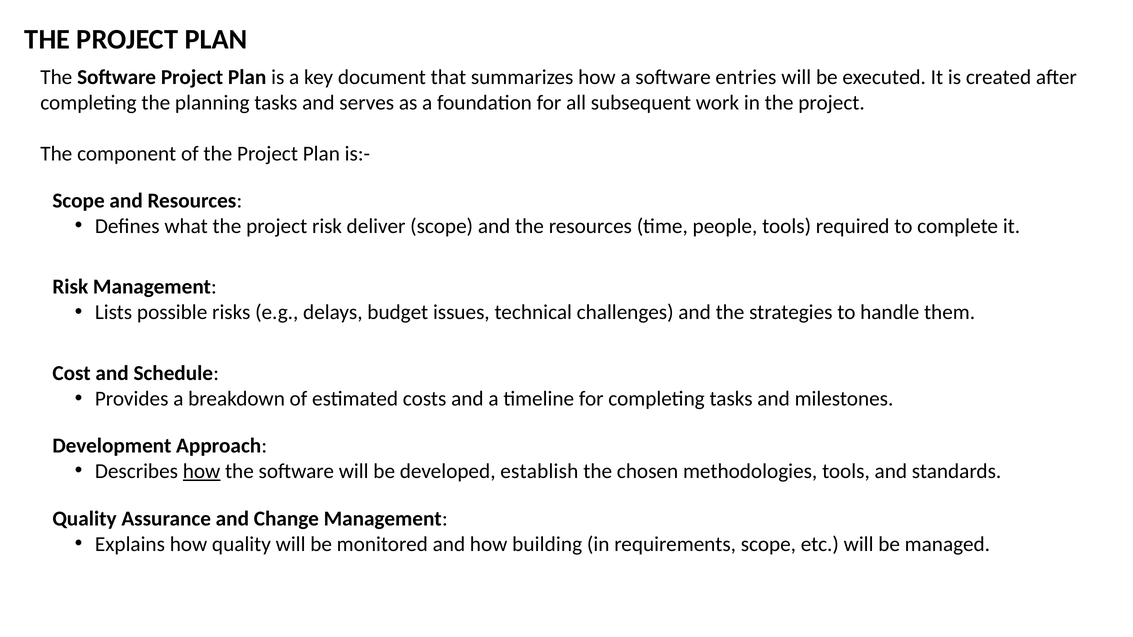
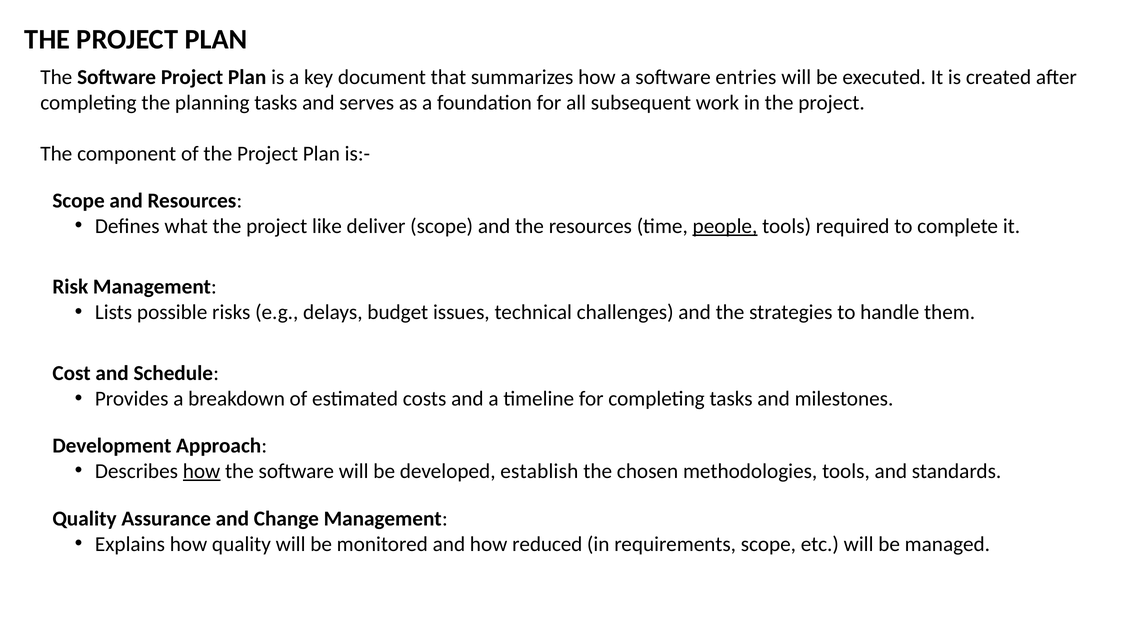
project risk: risk -> like (327, 226)
people underline: none -> present (725, 226)
building: building -> reduced (547, 544)
